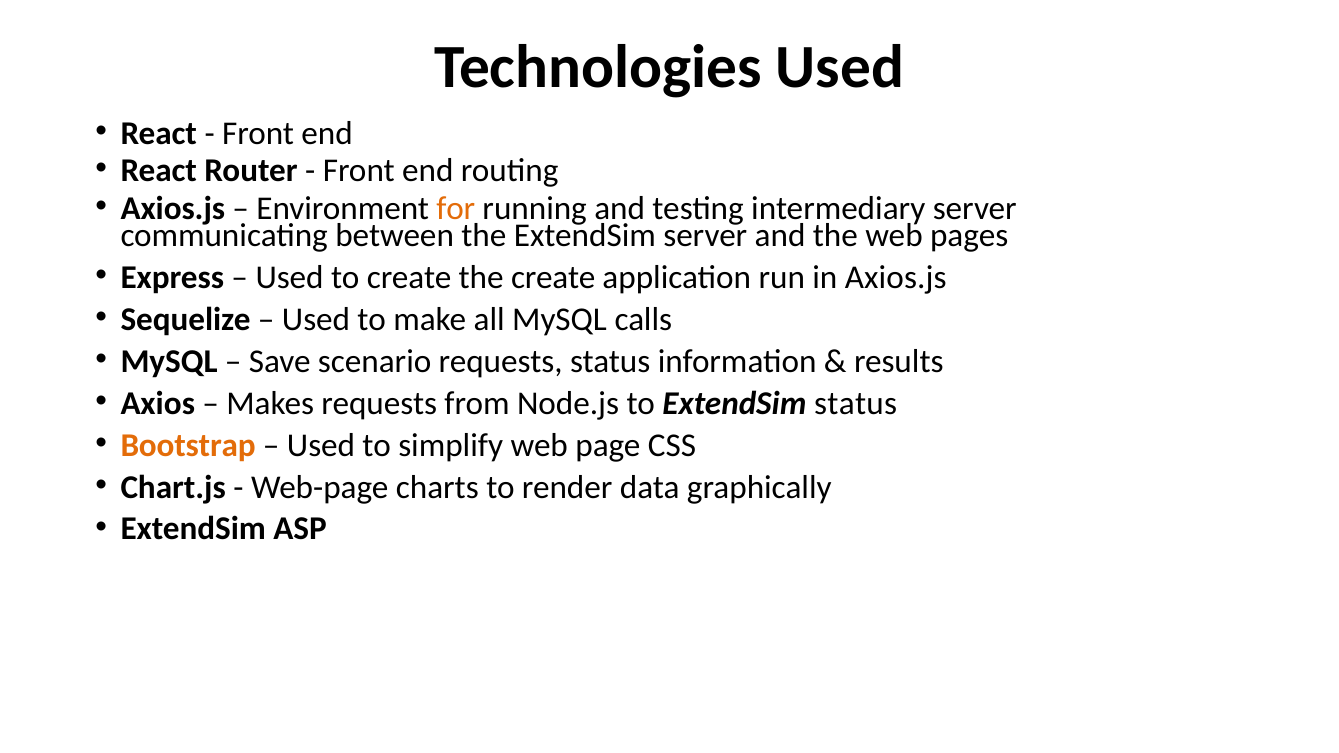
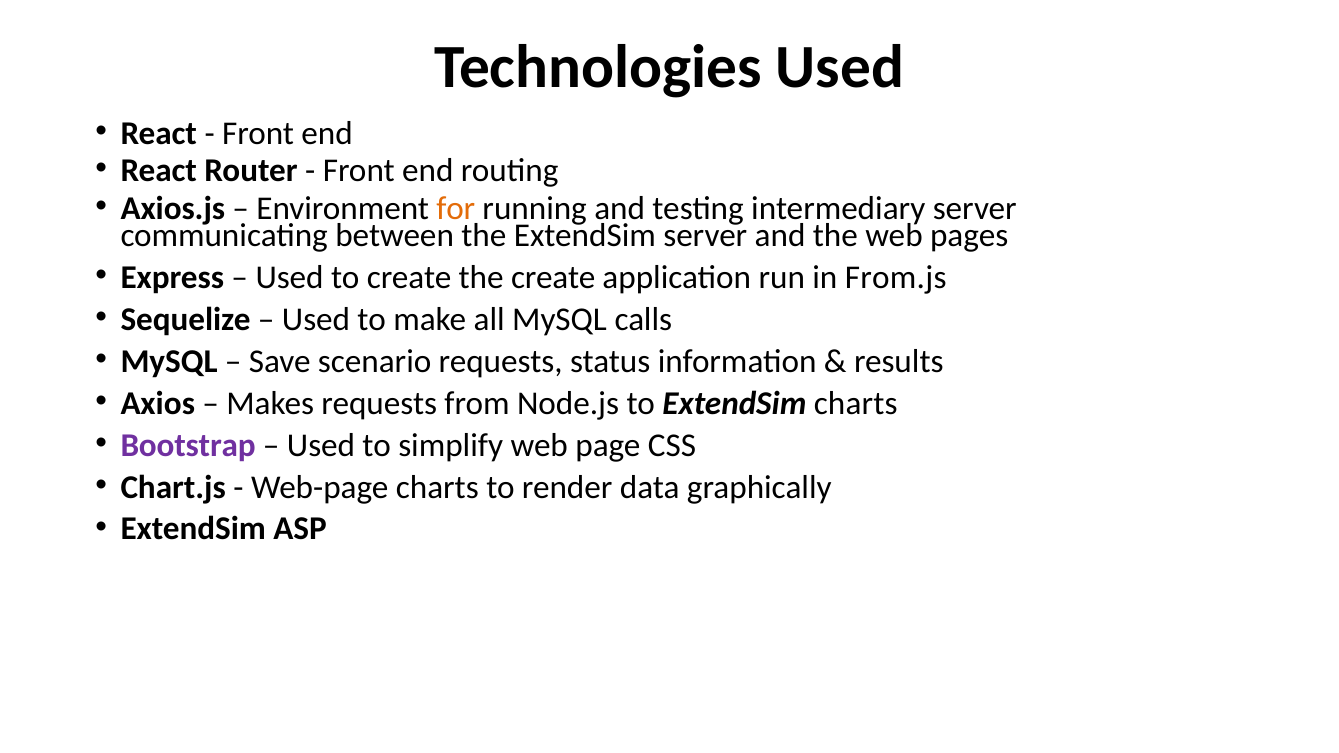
in Axios.js: Axios.js -> From.js (896, 278)
ExtendSim status: status -> charts (856, 404)
Bootstrap colour: orange -> purple (188, 445)
